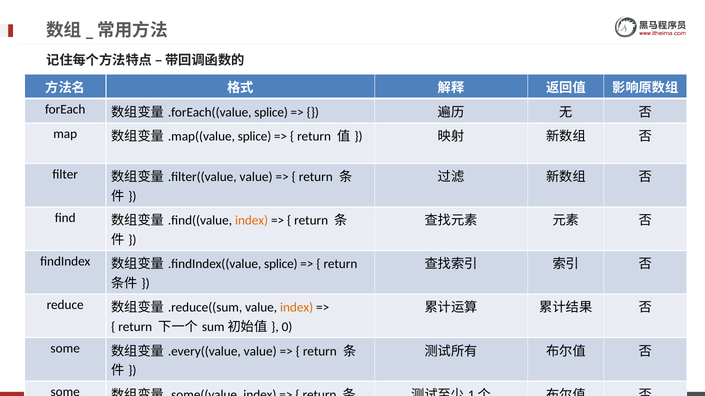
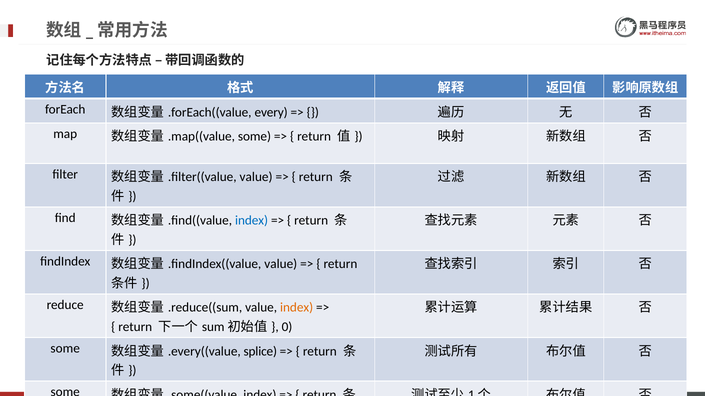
splice: splice -> every (271, 112)
splice: splice -> some (254, 137)
index colour: orange -> blue (252, 221)
splice: splice -> value (281, 265)
value: value -> splice (260, 352)
